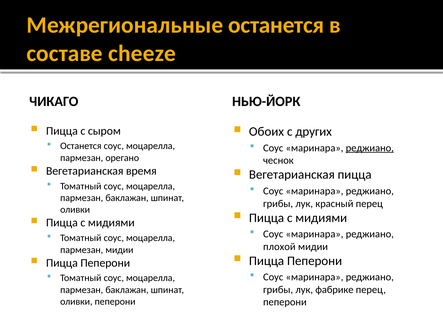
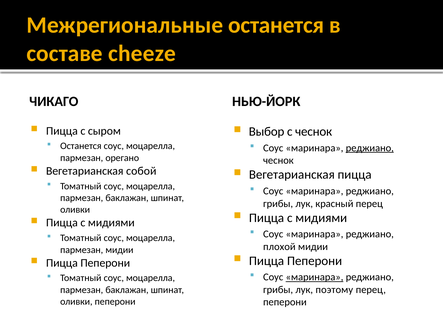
Обоих: Обоих -> Выбор (267, 132)
с других: других -> чеснок (314, 132)
время: время -> собой (141, 171)
маринара underline: none -> present (315, 277)
фабрике: фабрике -> поэтому (334, 290)
